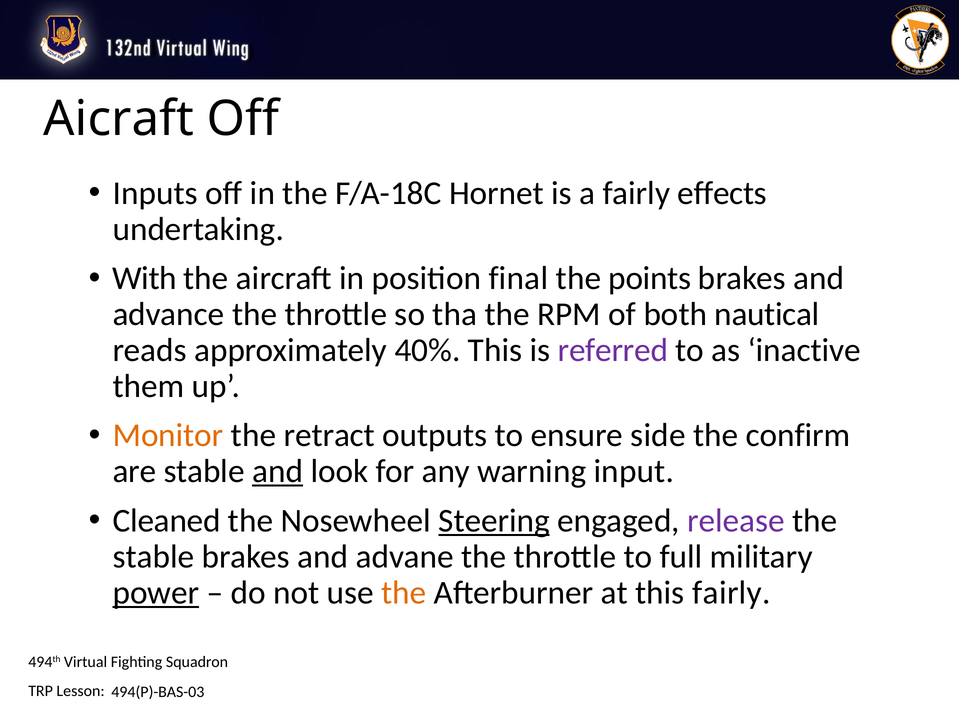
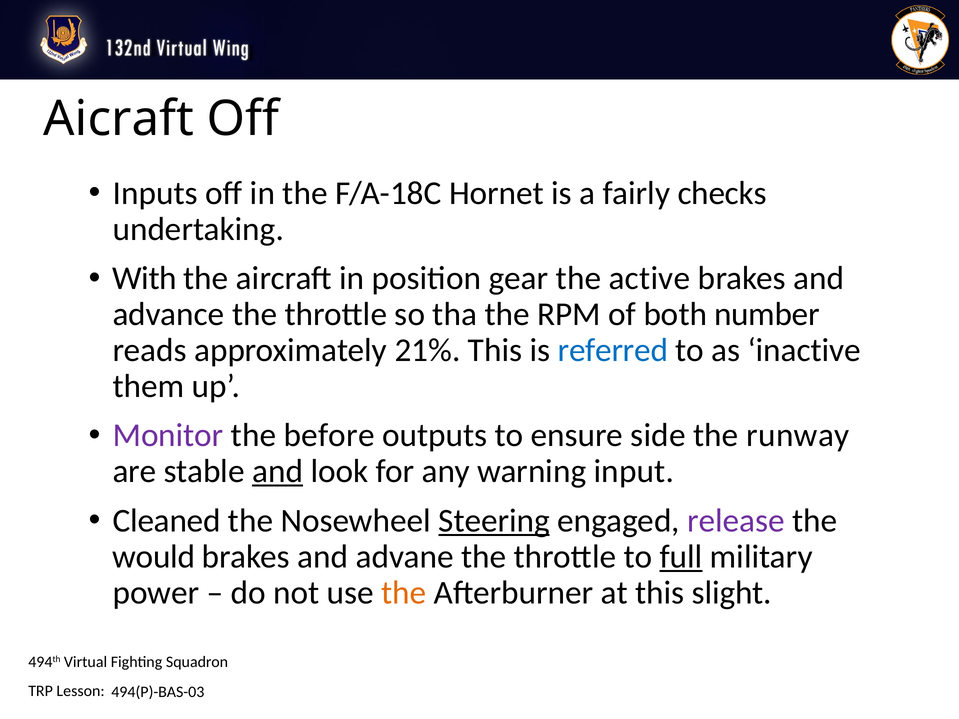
effects: effects -> checks (722, 193)
final: final -> gear (518, 279)
points: points -> active (649, 279)
nautical: nautical -> number (767, 314)
40%: 40% -> 21% (428, 350)
referred colour: purple -> blue (613, 350)
Monitor colour: orange -> purple (168, 436)
retract: retract -> before (329, 436)
confirm: confirm -> runway (798, 436)
stable: stable -> would (154, 557)
full underline: none -> present (681, 557)
power underline: present -> none (156, 593)
this fairly: fairly -> slight (732, 593)
